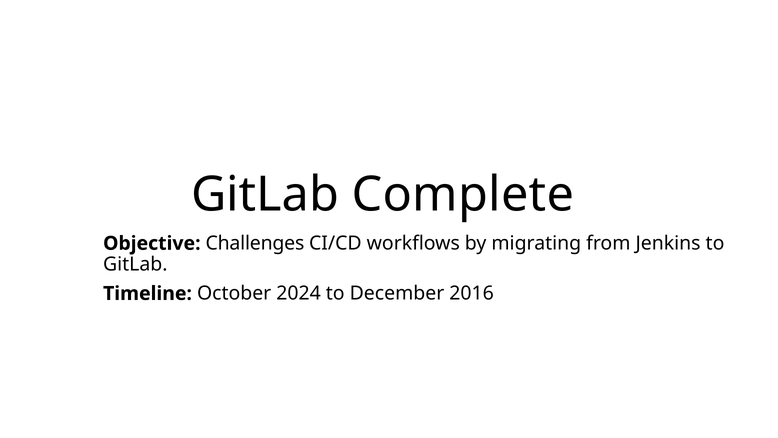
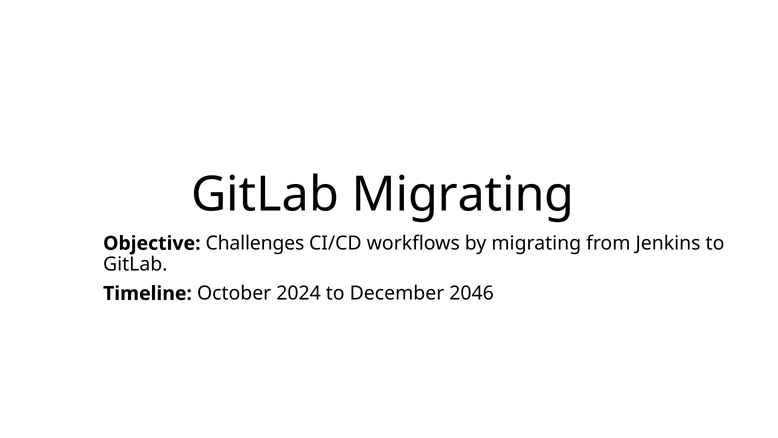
GitLab Complete: Complete -> Migrating (463, 194)
2016: 2016 -> 2046 (472, 293)
